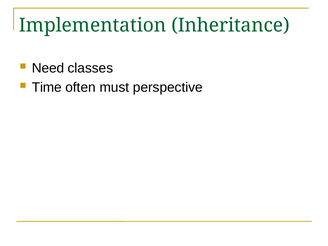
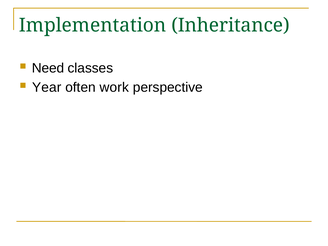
Time: Time -> Year (47, 87)
must: must -> work (114, 87)
